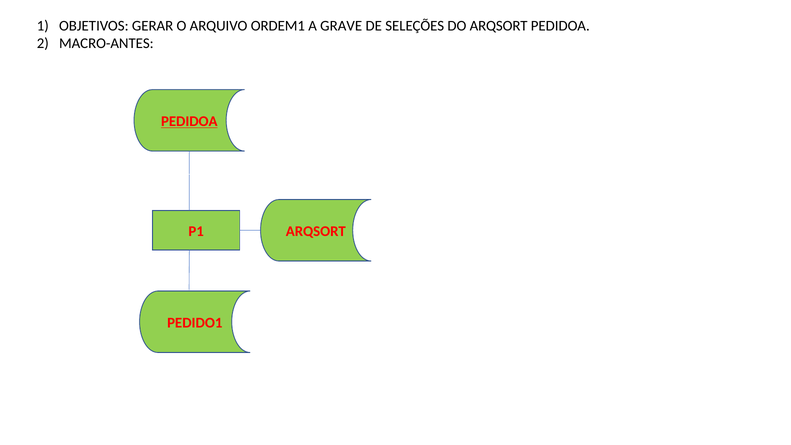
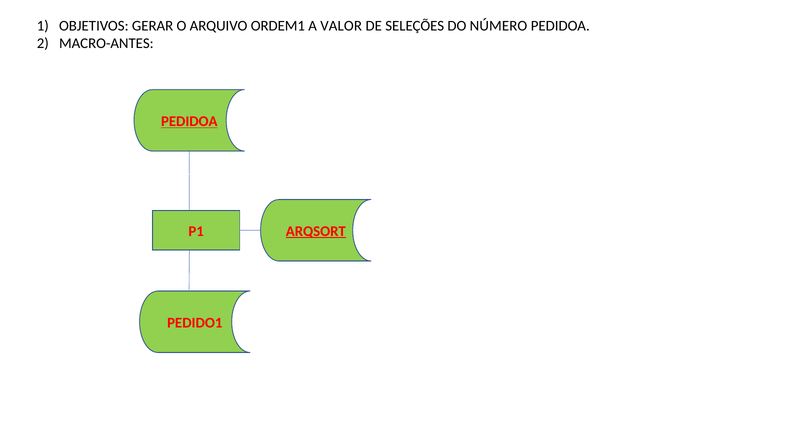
GRAVE: GRAVE -> VALOR (341, 26)
DO ARQSORT: ARQSORT -> NÚMERO (498, 26)
ARQSORT underline: none -> present (316, 231)
